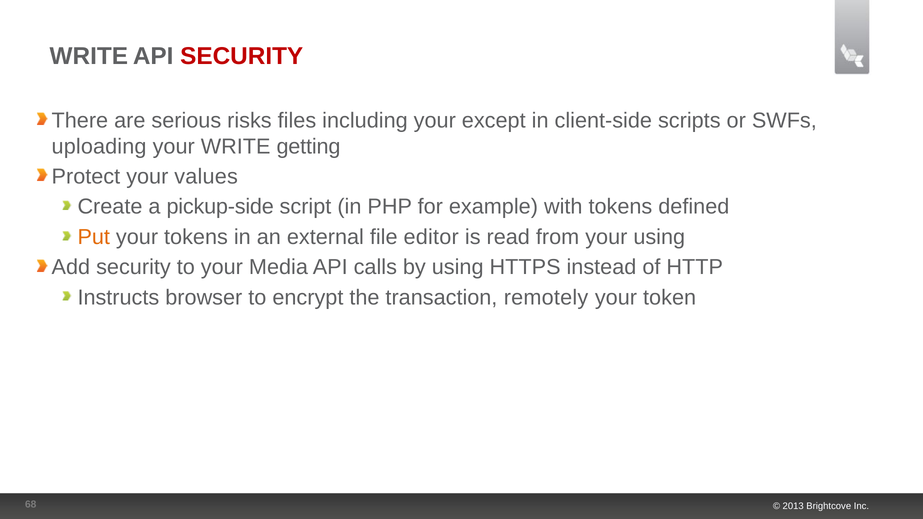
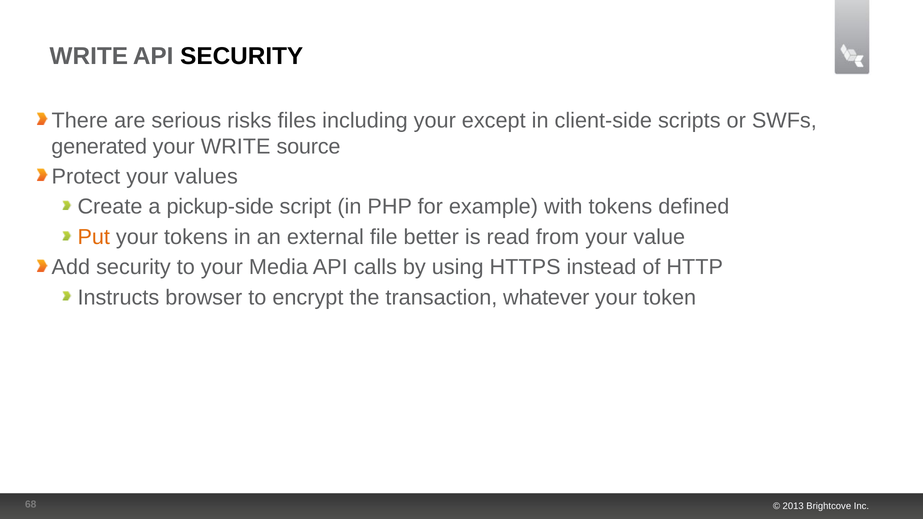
SECURITY colour: red -> black (242, 56)
uploading: uploading -> generated (99, 146)
getting: getting -> source (308, 146)
editor: editor -> better (431, 237)
your using: using -> value (659, 237)
remotely: remotely -> whatever (546, 298)
